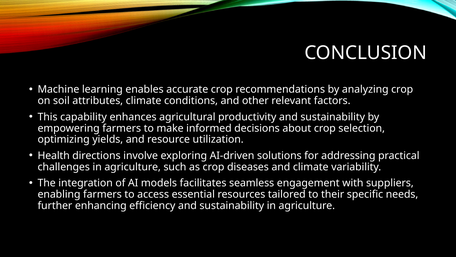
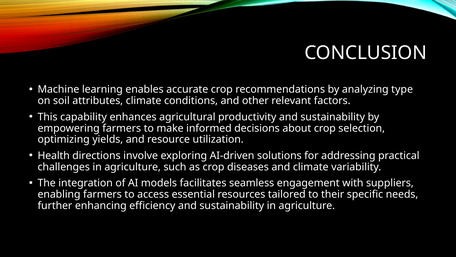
analyzing crop: crop -> type (402, 89)
